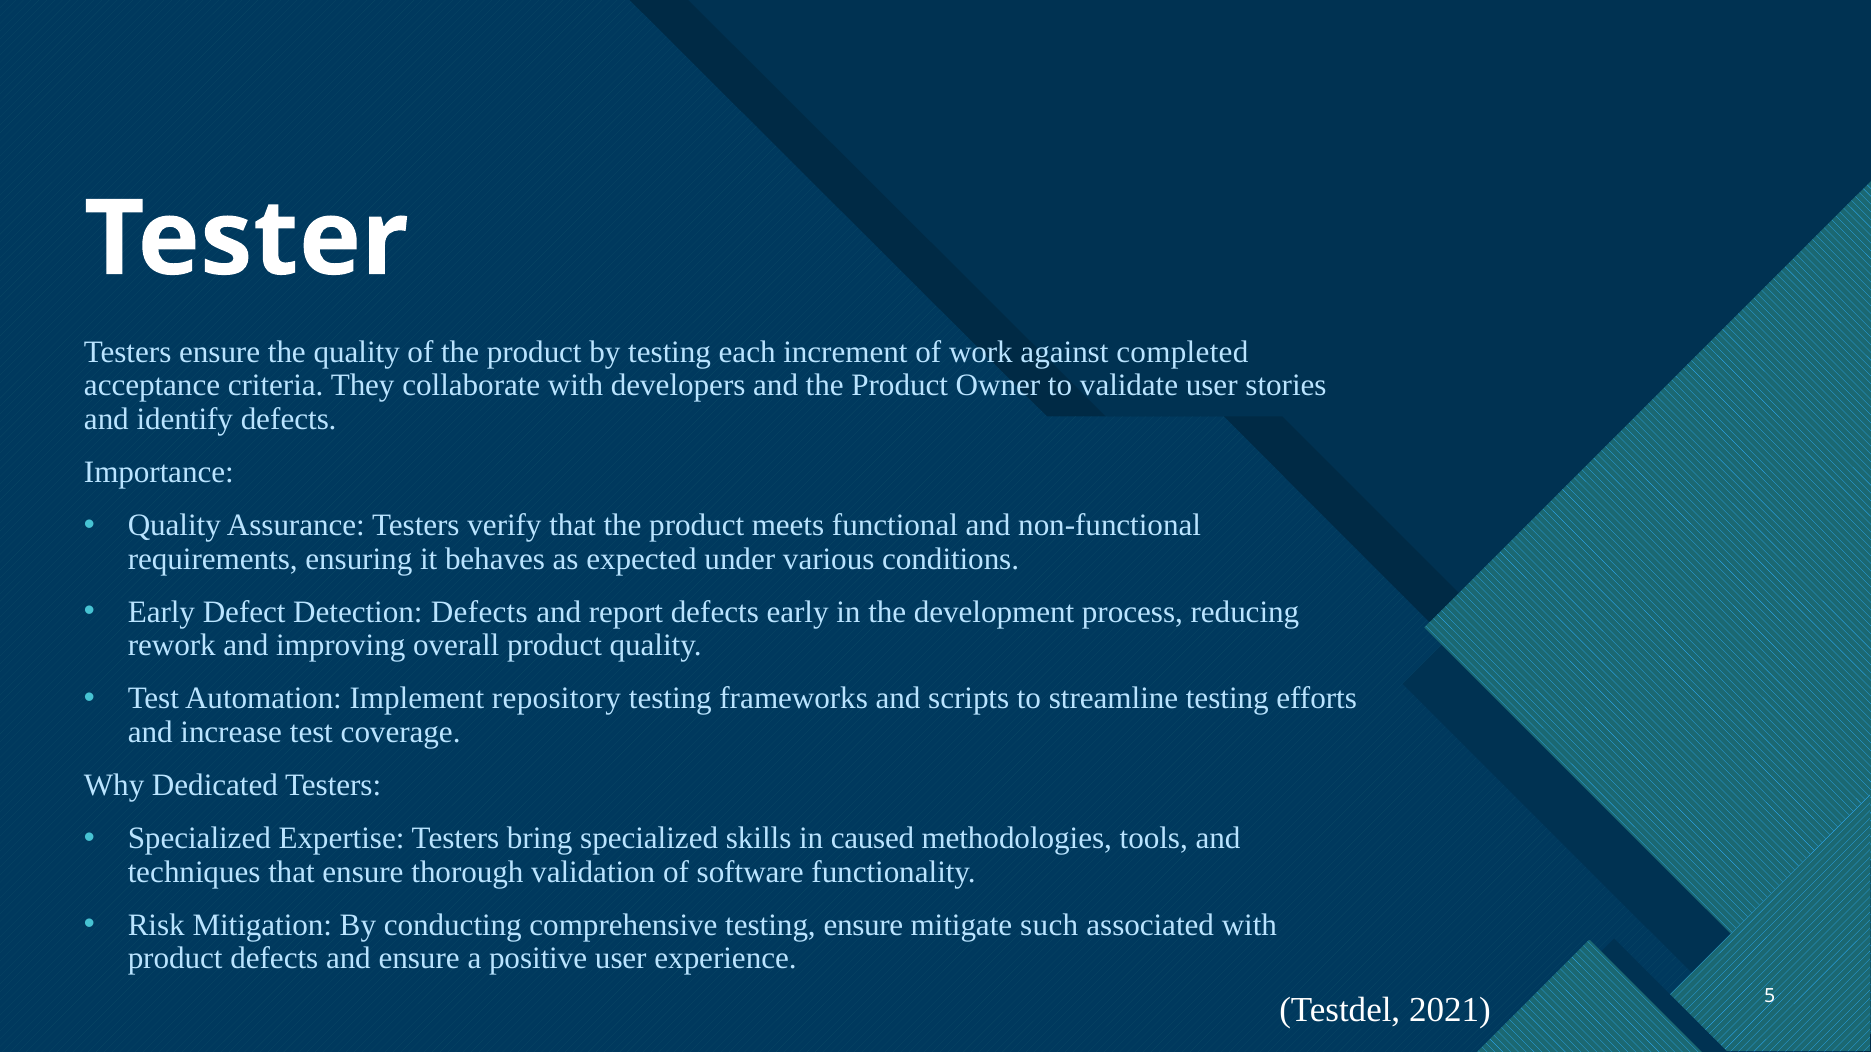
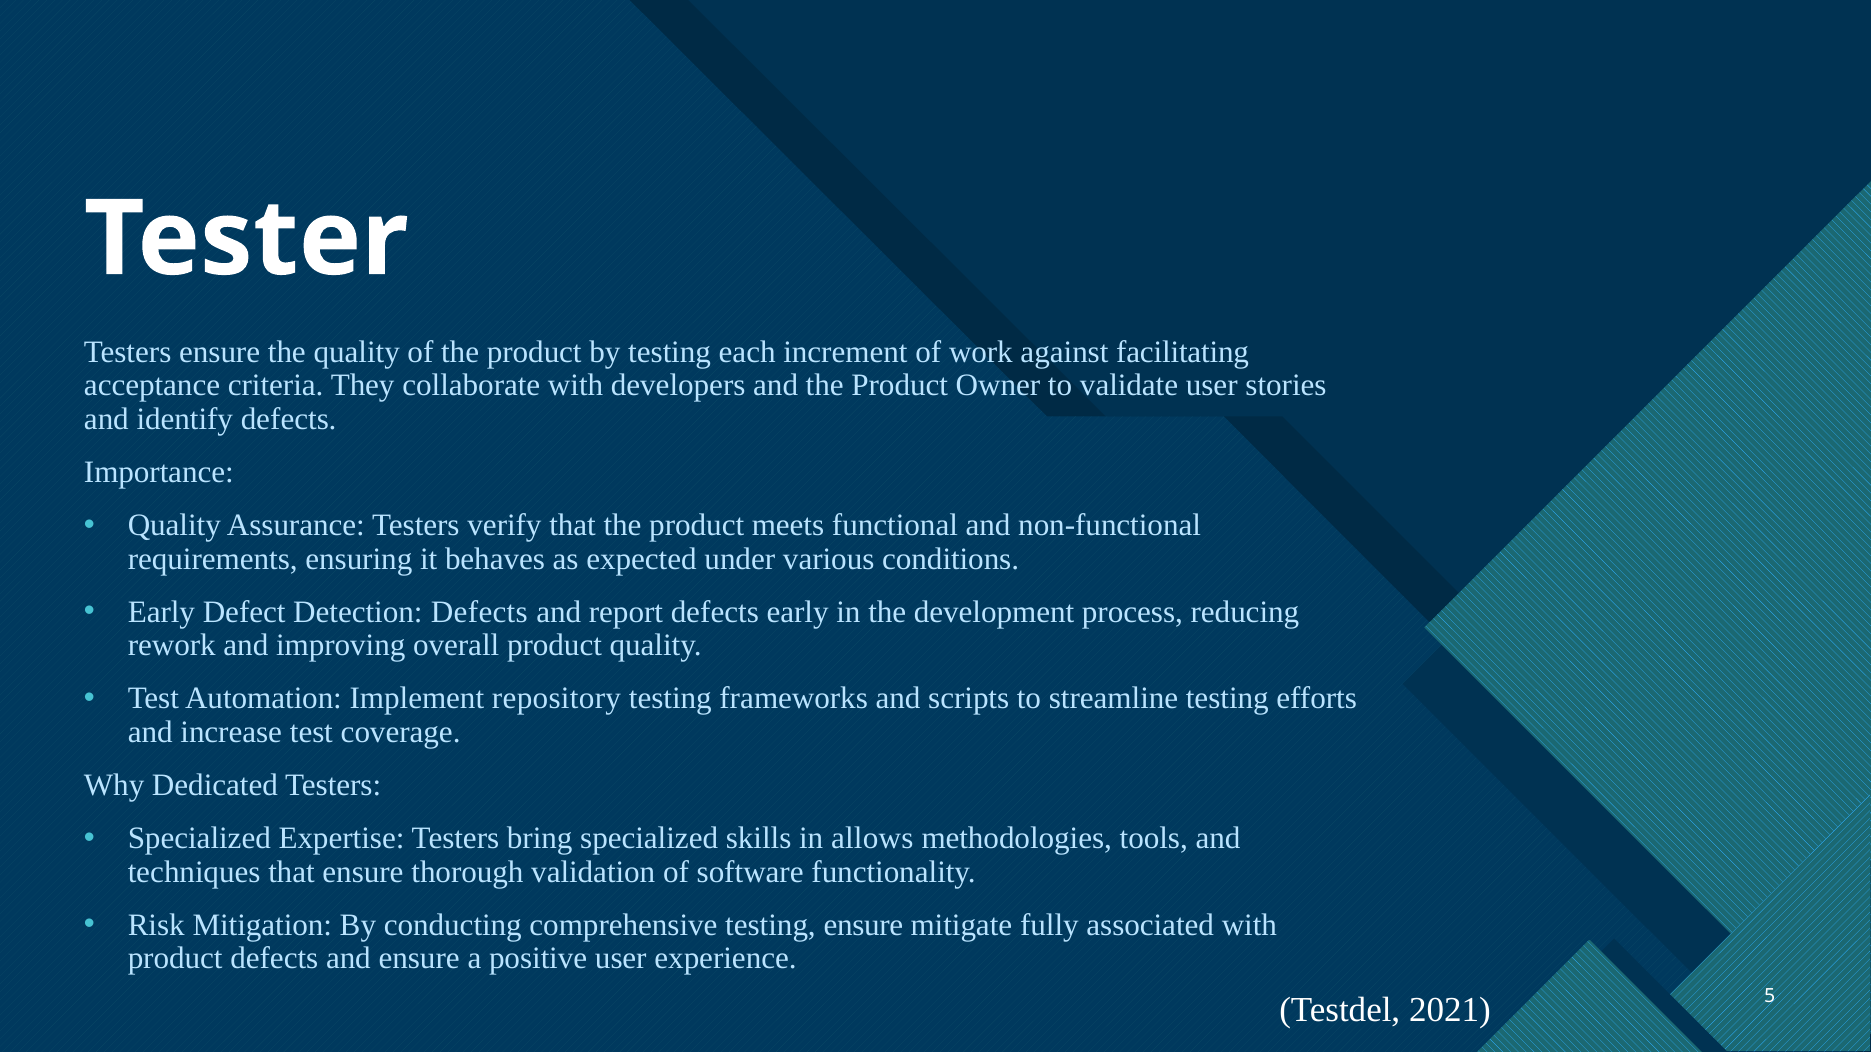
completed: completed -> facilitating (1183, 352)
caused: caused -> allows (872, 839)
such: such -> fully (1049, 925)
